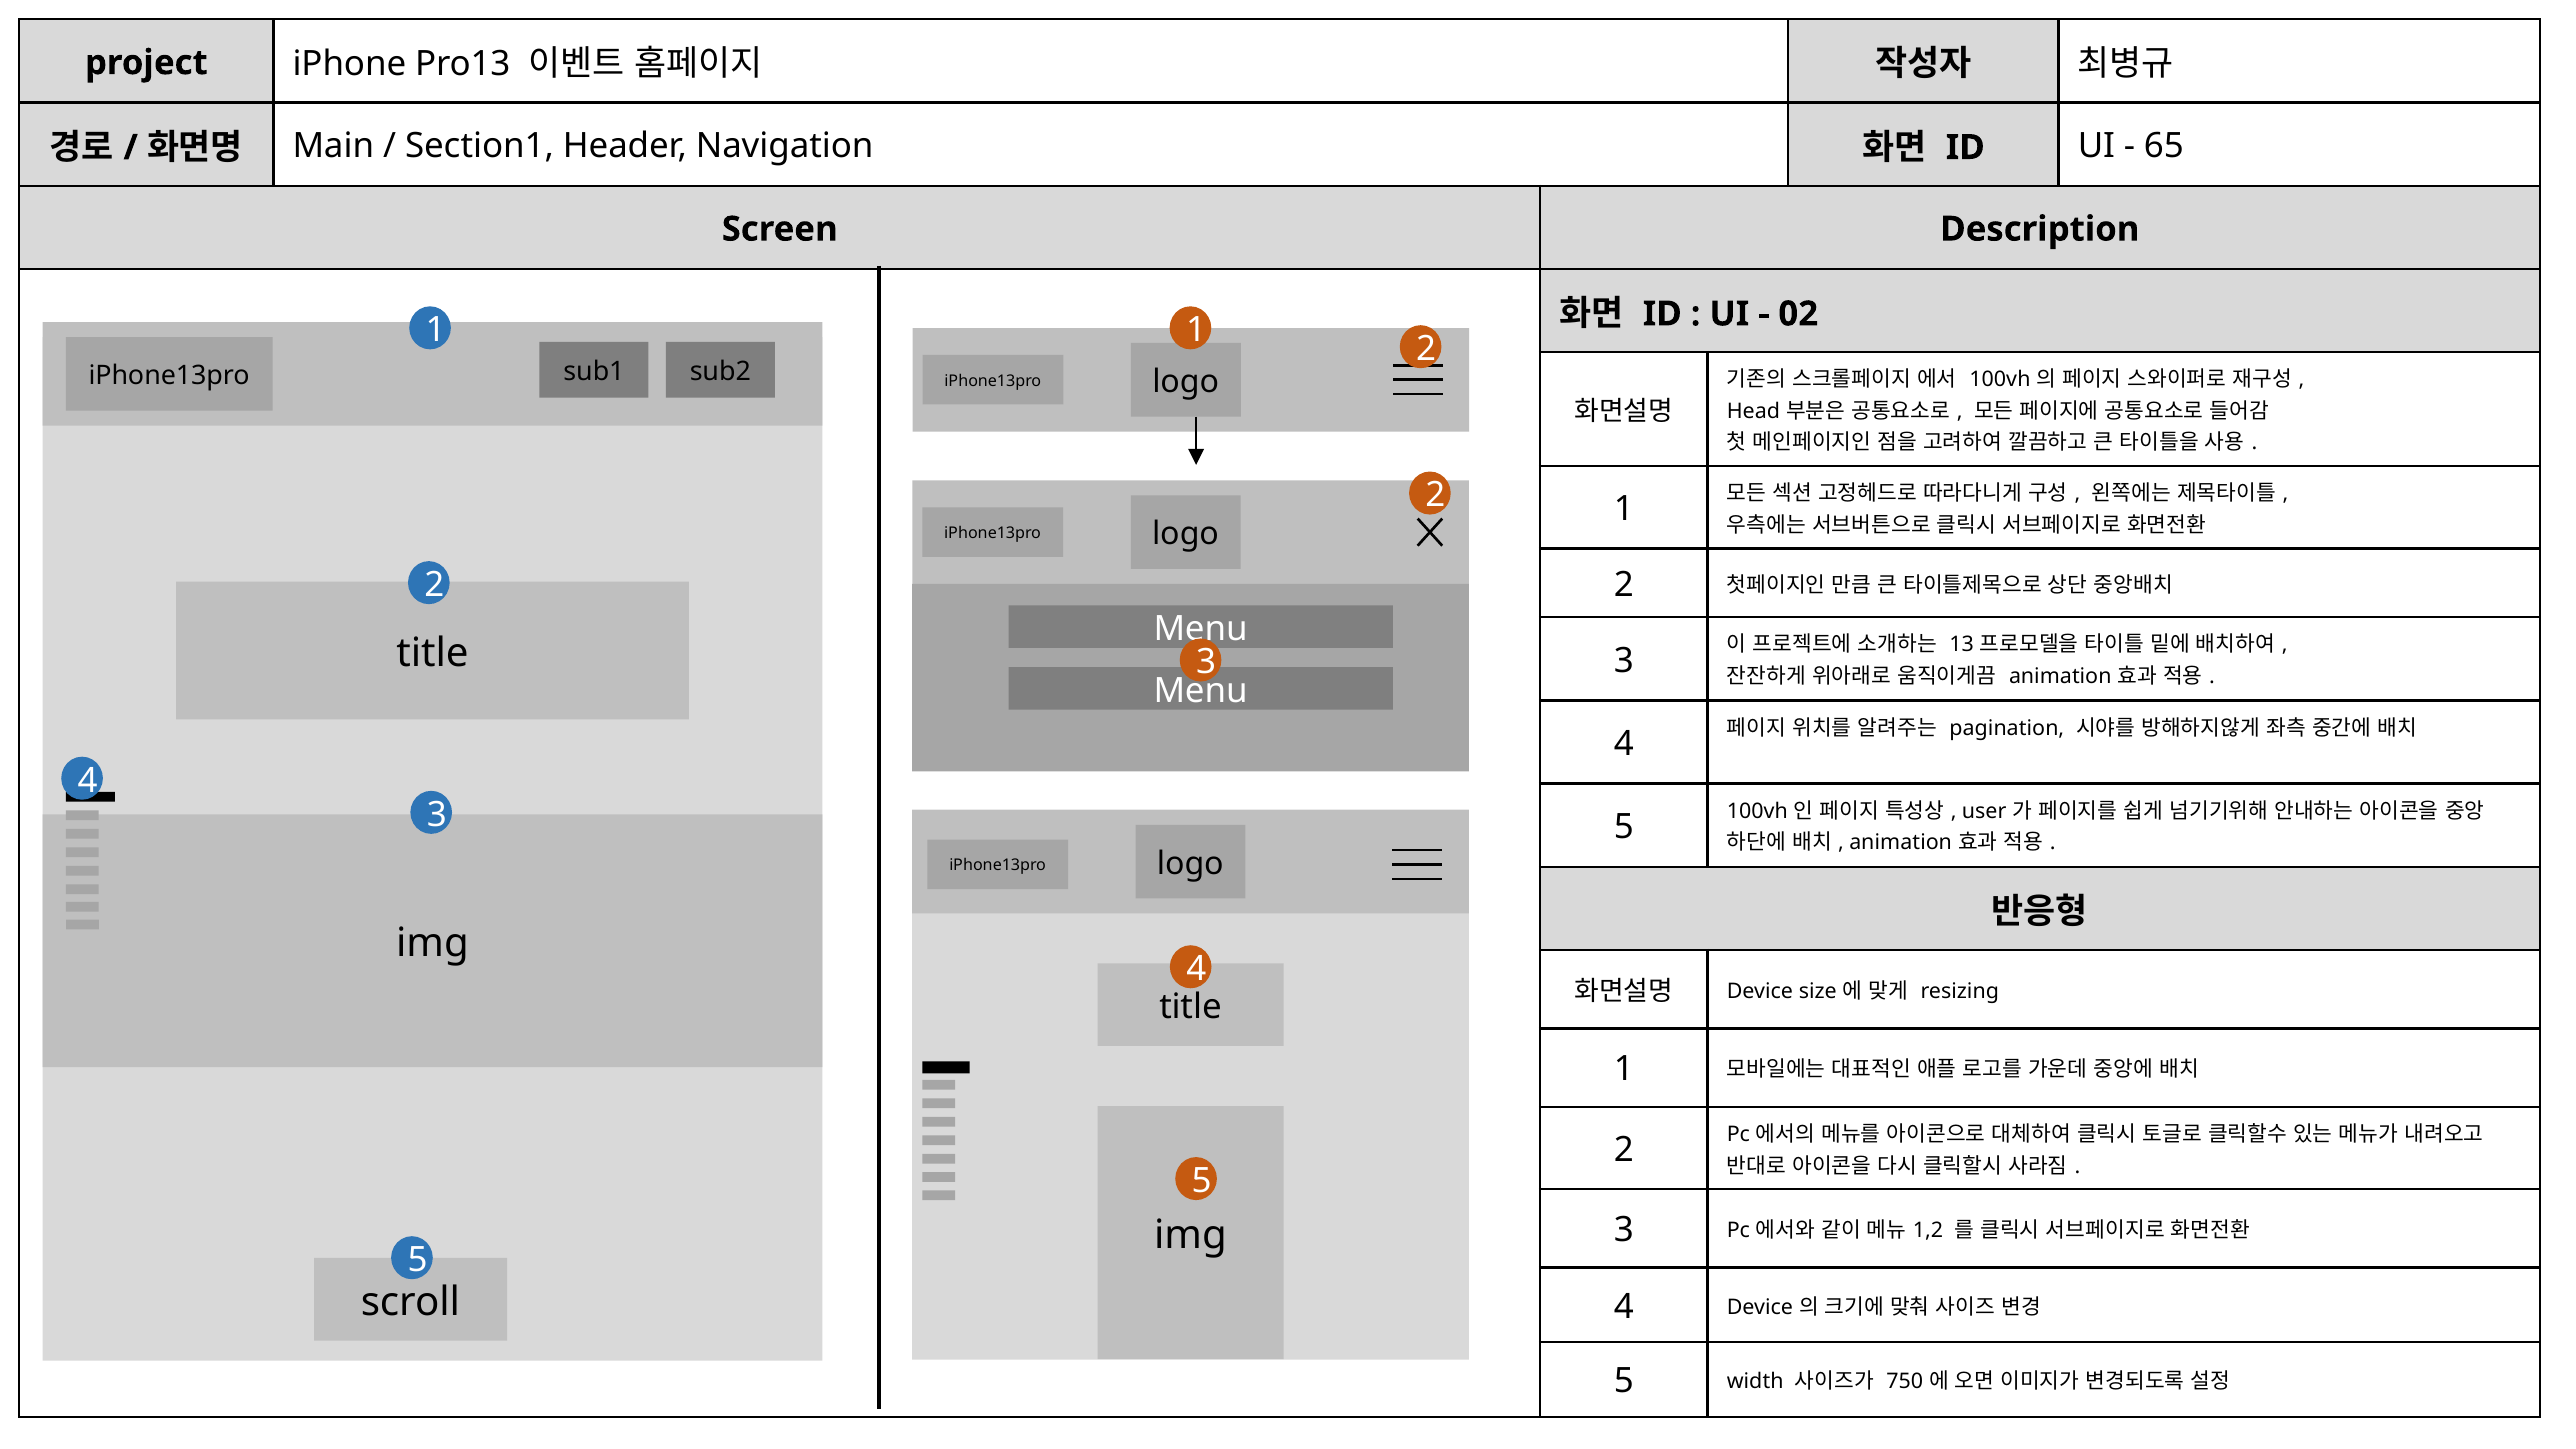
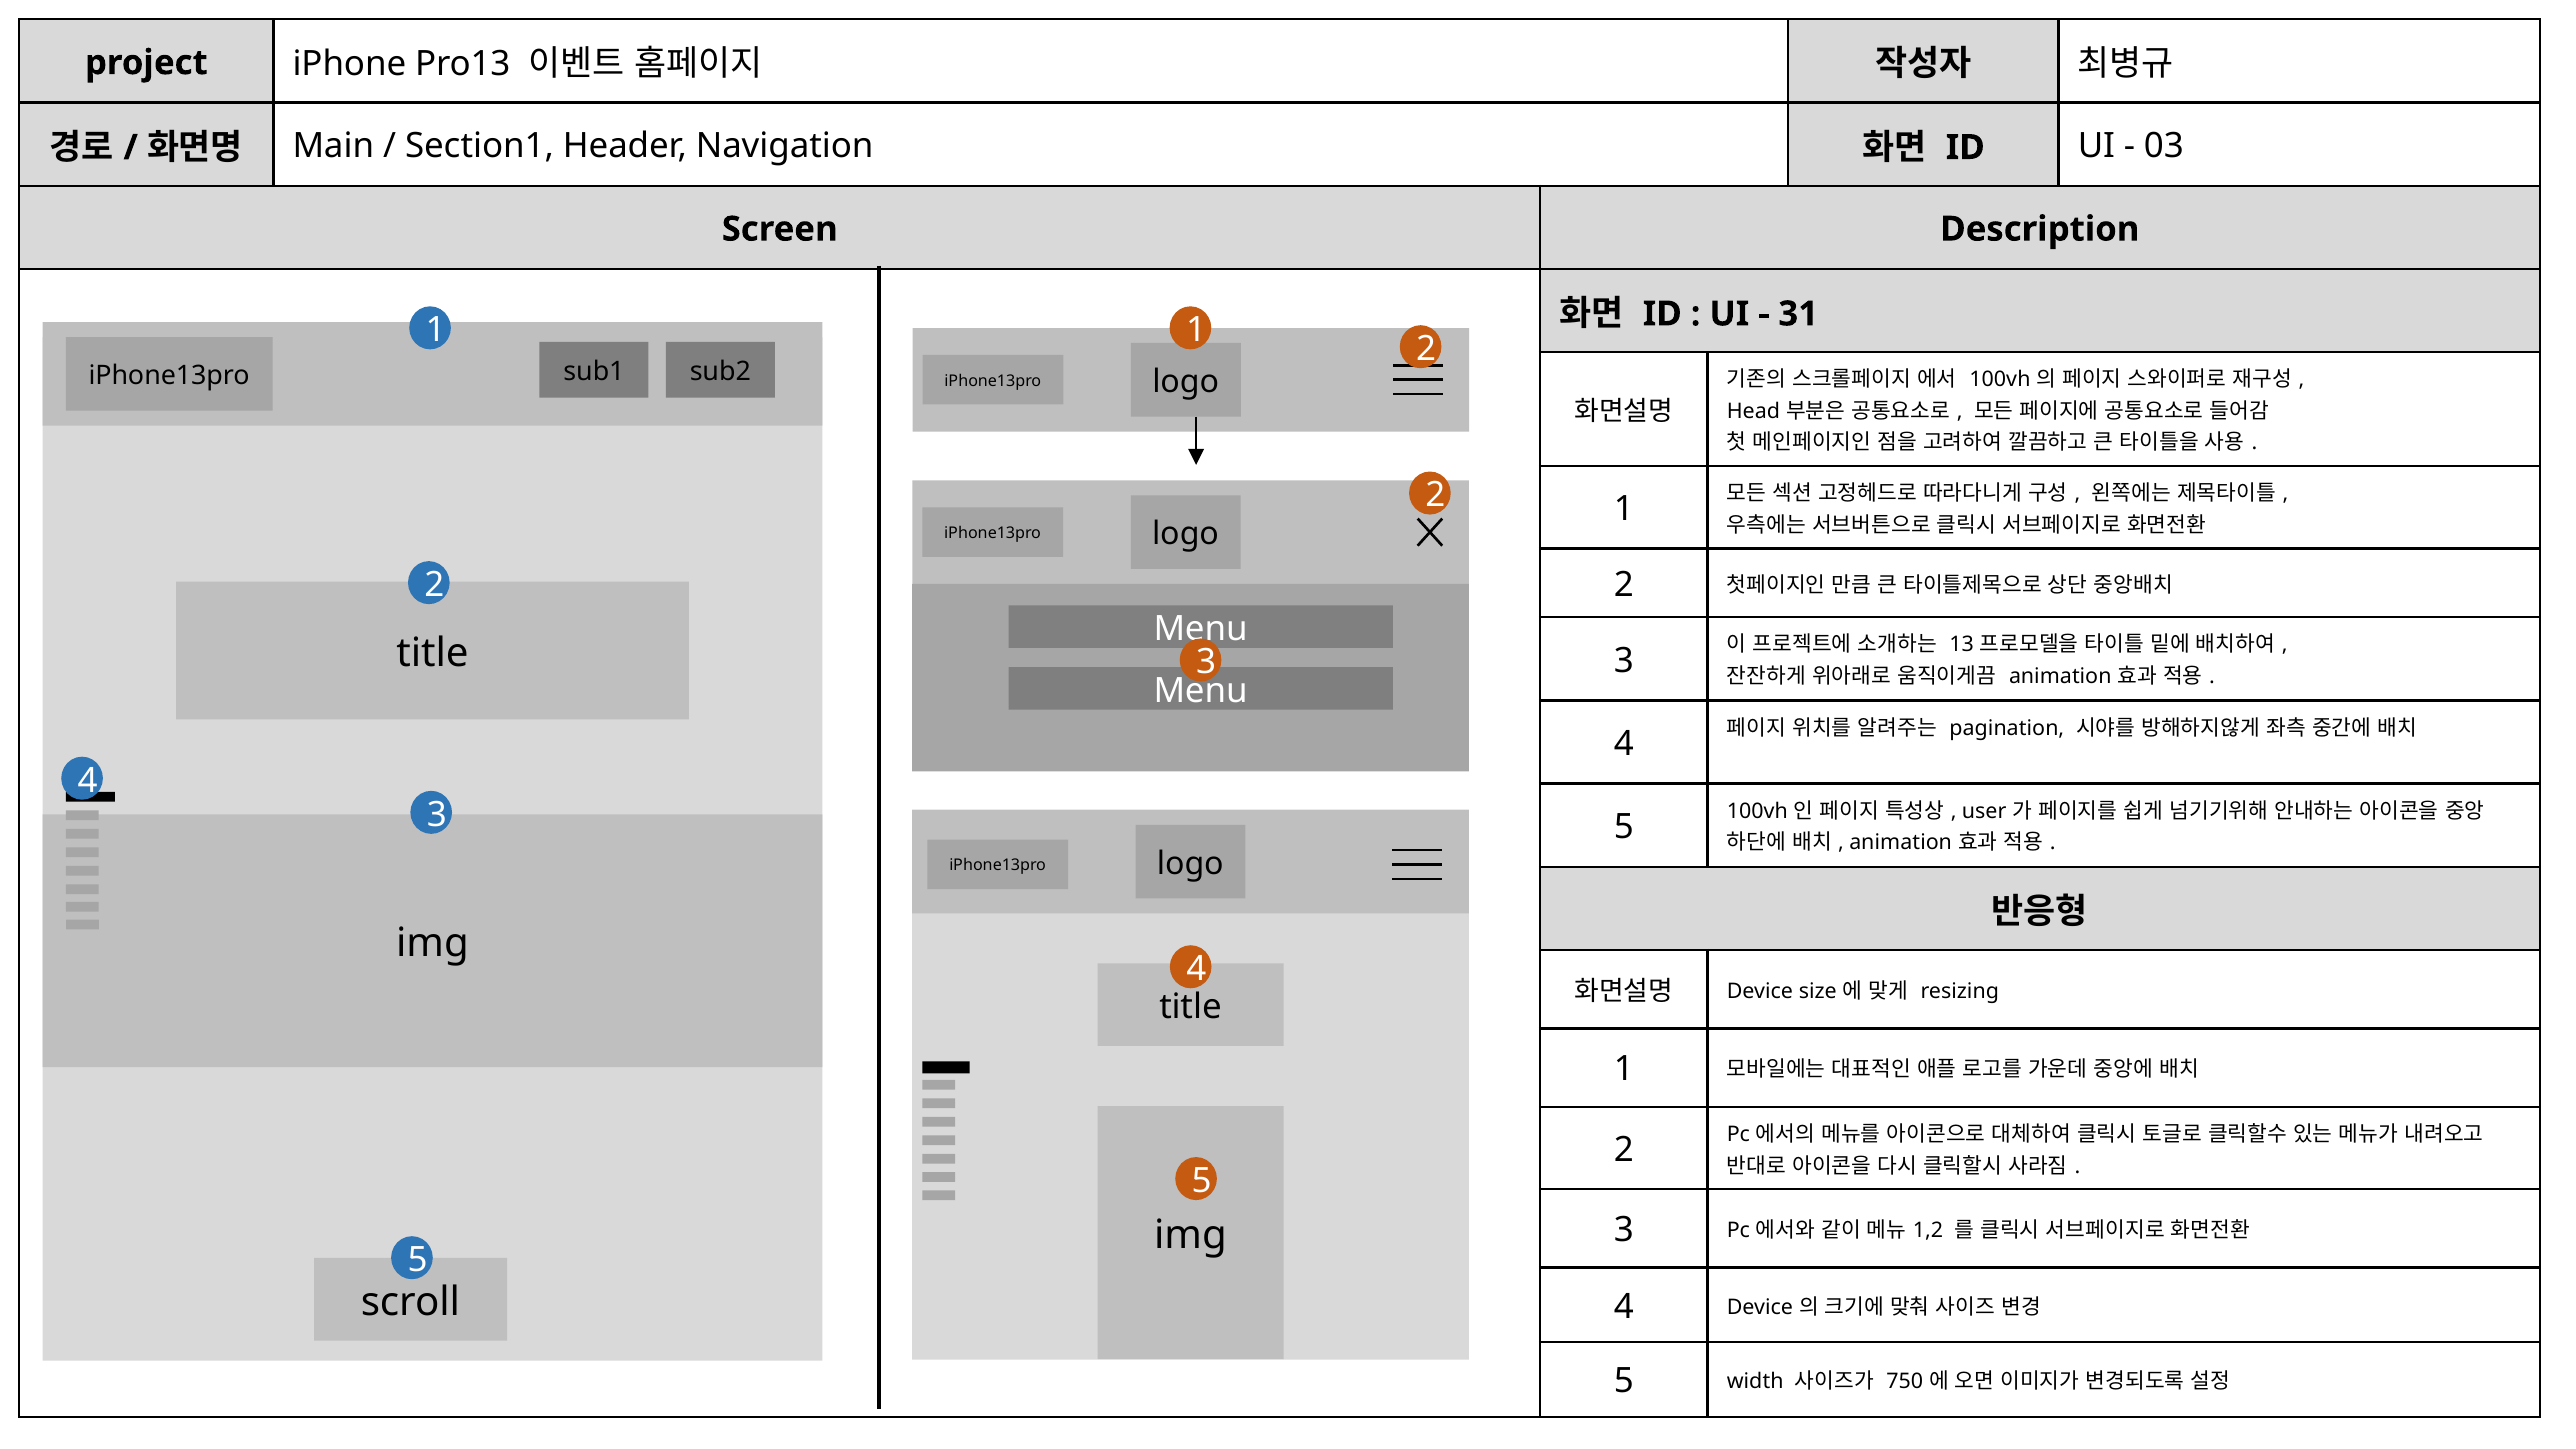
65: 65 -> 03 (2164, 146)
02: 02 -> 31 (1798, 314)
